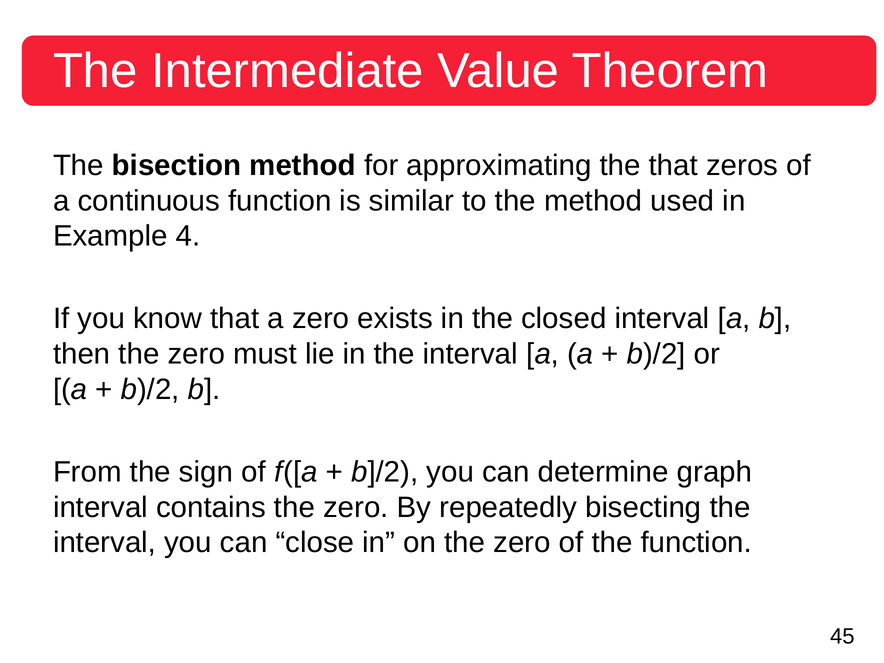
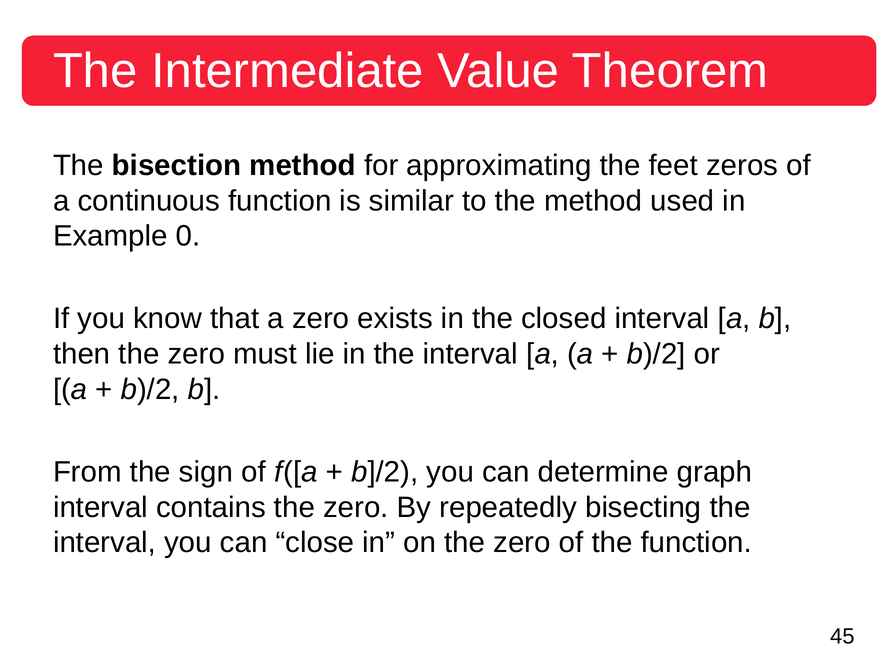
the that: that -> feet (673, 166)
4: 4 -> 0 (188, 236)
